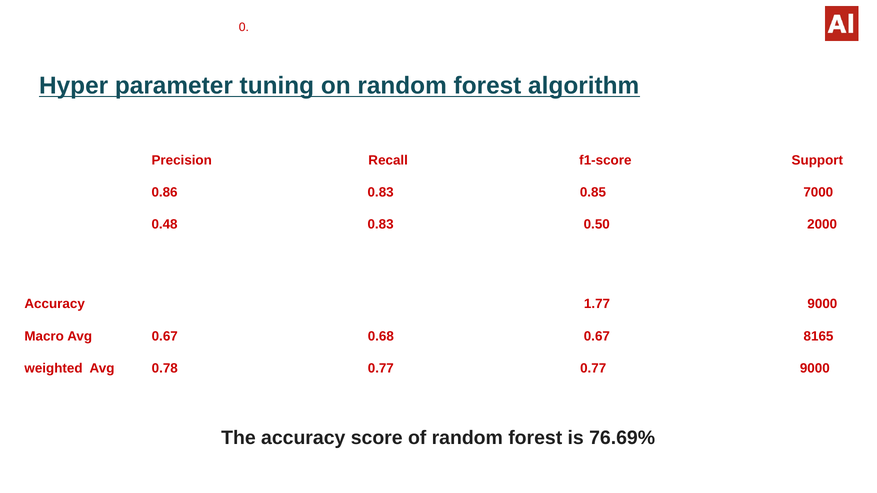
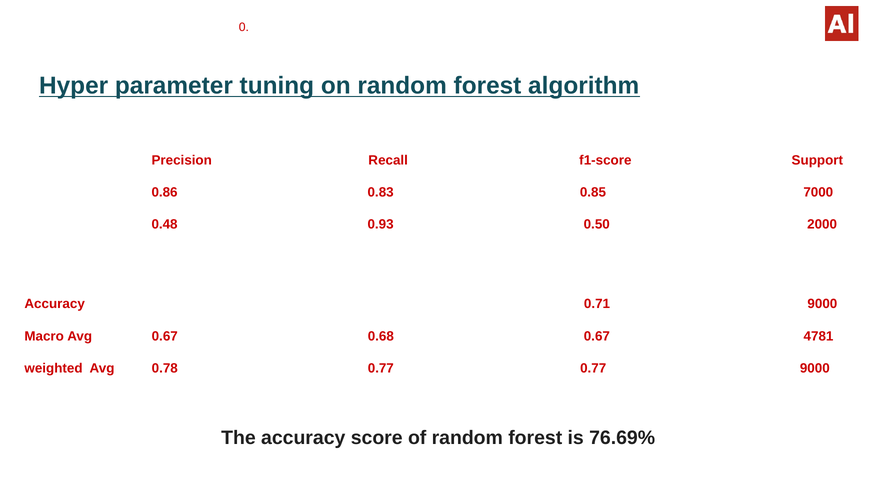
0.48 0.83: 0.83 -> 0.93 (381, 225)
1.77: 1.77 -> 0.71 (597, 304)
8165: 8165 -> 4781 (818, 336)
